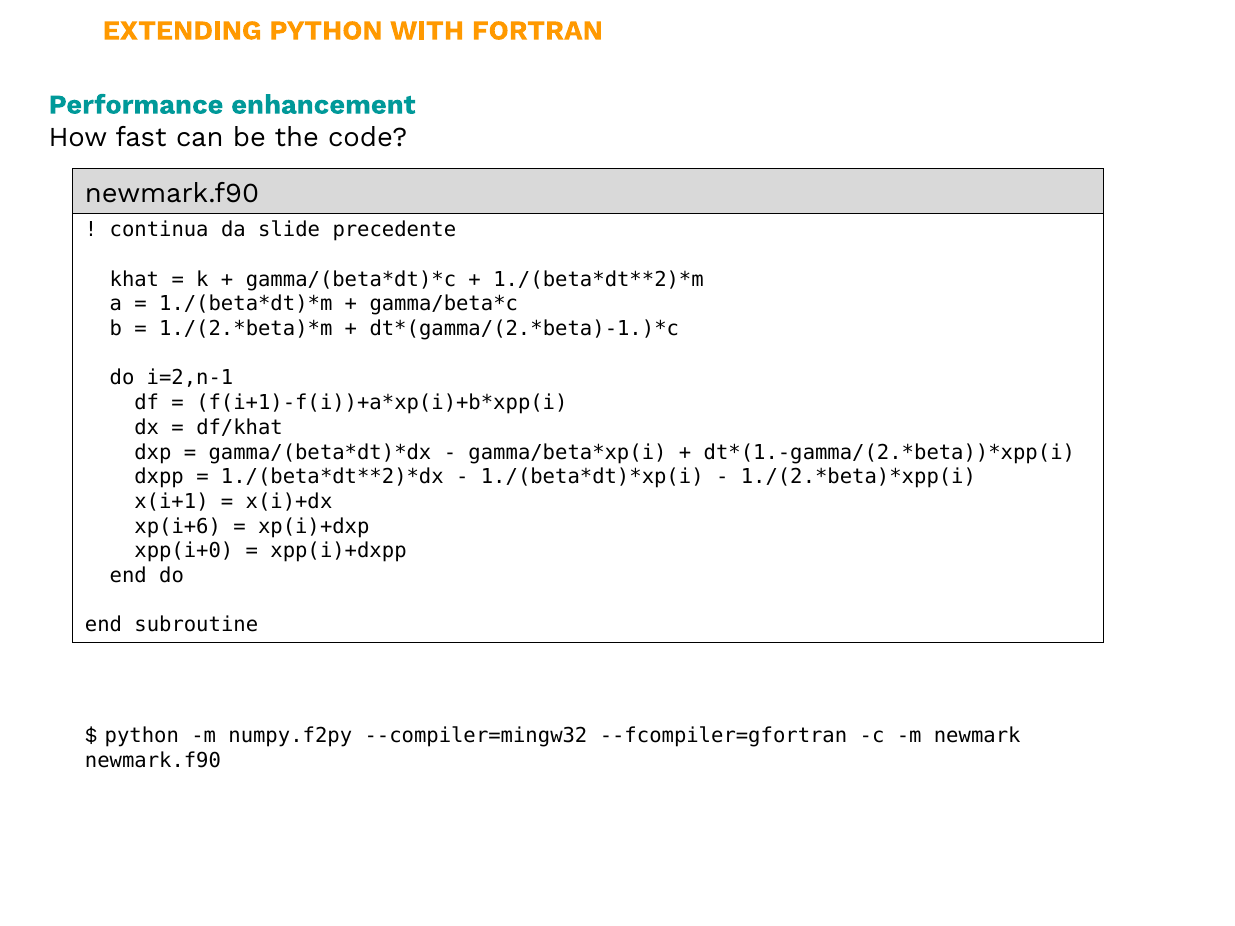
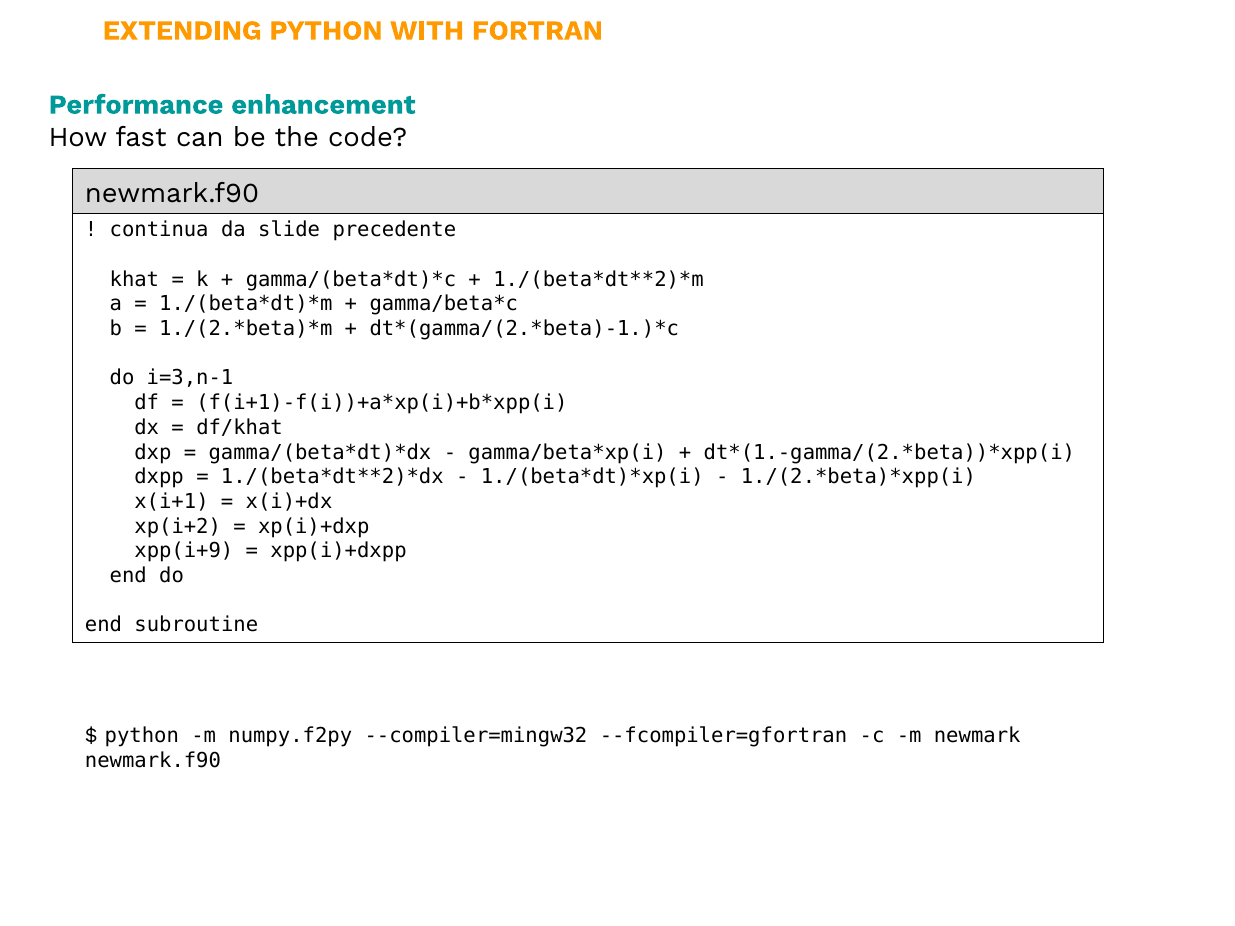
i=2,n-1: i=2,n-1 -> i=3,n-1 (190, 378)
xp(i+6: xp(i+6 -> xp(i+2 (178, 526)
xpp(i+0: xpp(i+0 -> xpp(i+9 (184, 551)
